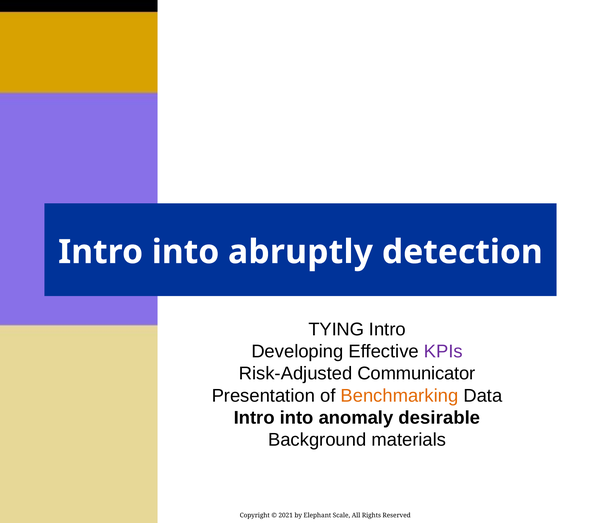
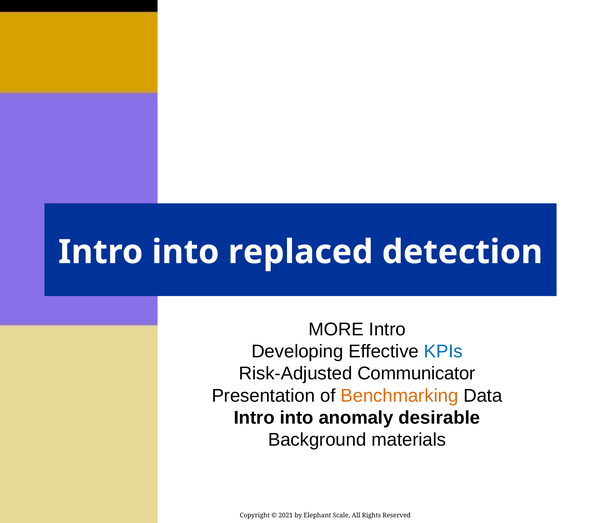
abruptly: abruptly -> replaced (301, 252)
TYING: TYING -> MORE (336, 330)
KPIs colour: purple -> blue (443, 352)
